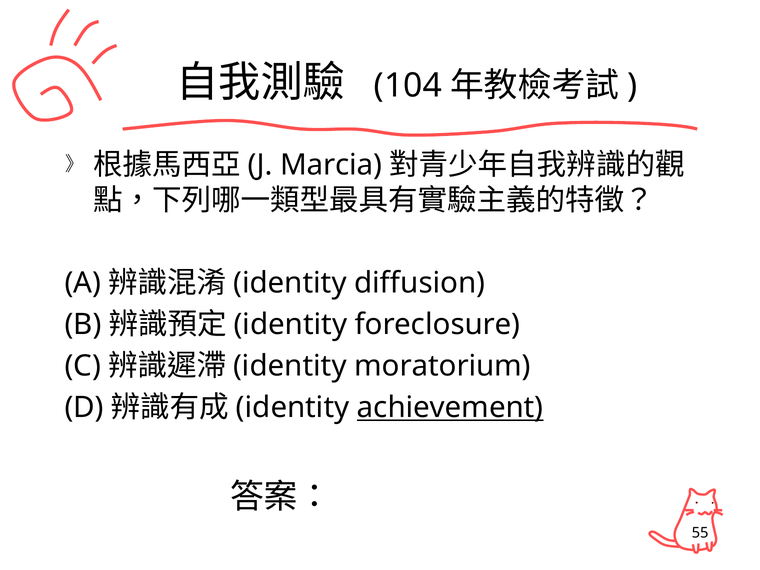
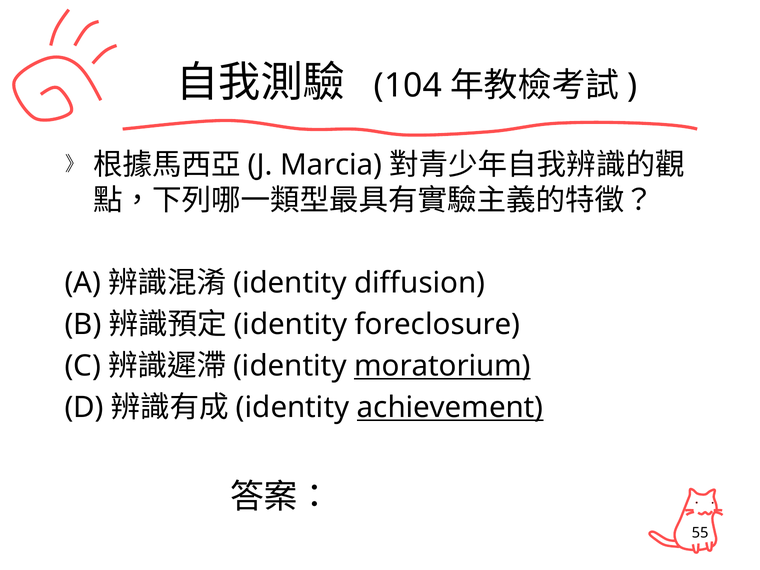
moratorium underline: none -> present (442, 366)
